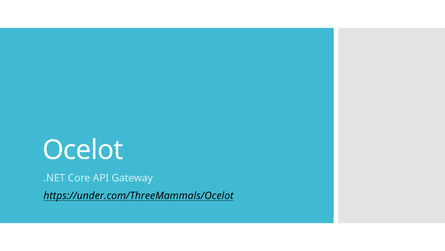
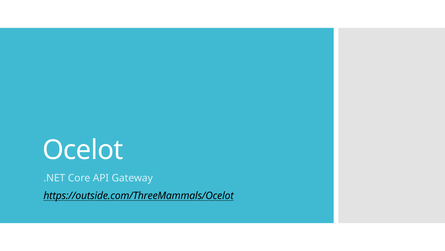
https://under.com/ThreeMammals/Ocelot: https://under.com/ThreeMammals/Ocelot -> https://outside.com/ThreeMammals/Ocelot (139, 195)
